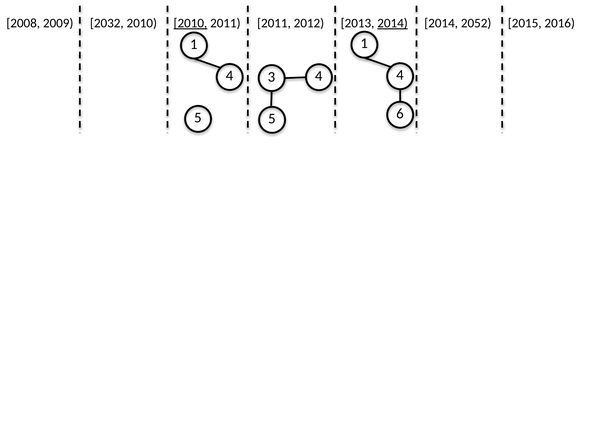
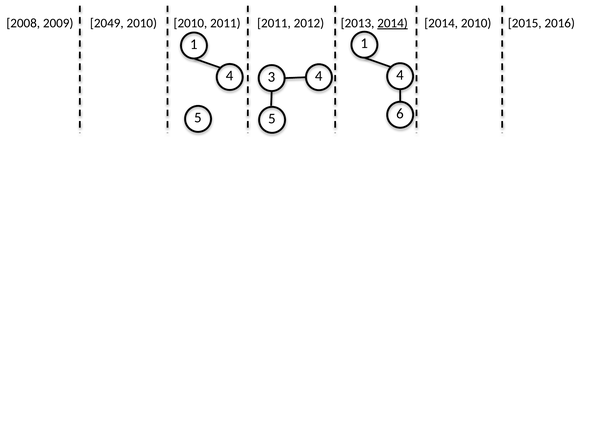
2032: 2032 -> 2049 (107, 23)
2010 underline: present -> none (190, 23)
2014 2052: 2052 -> 2010 (476, 23)
